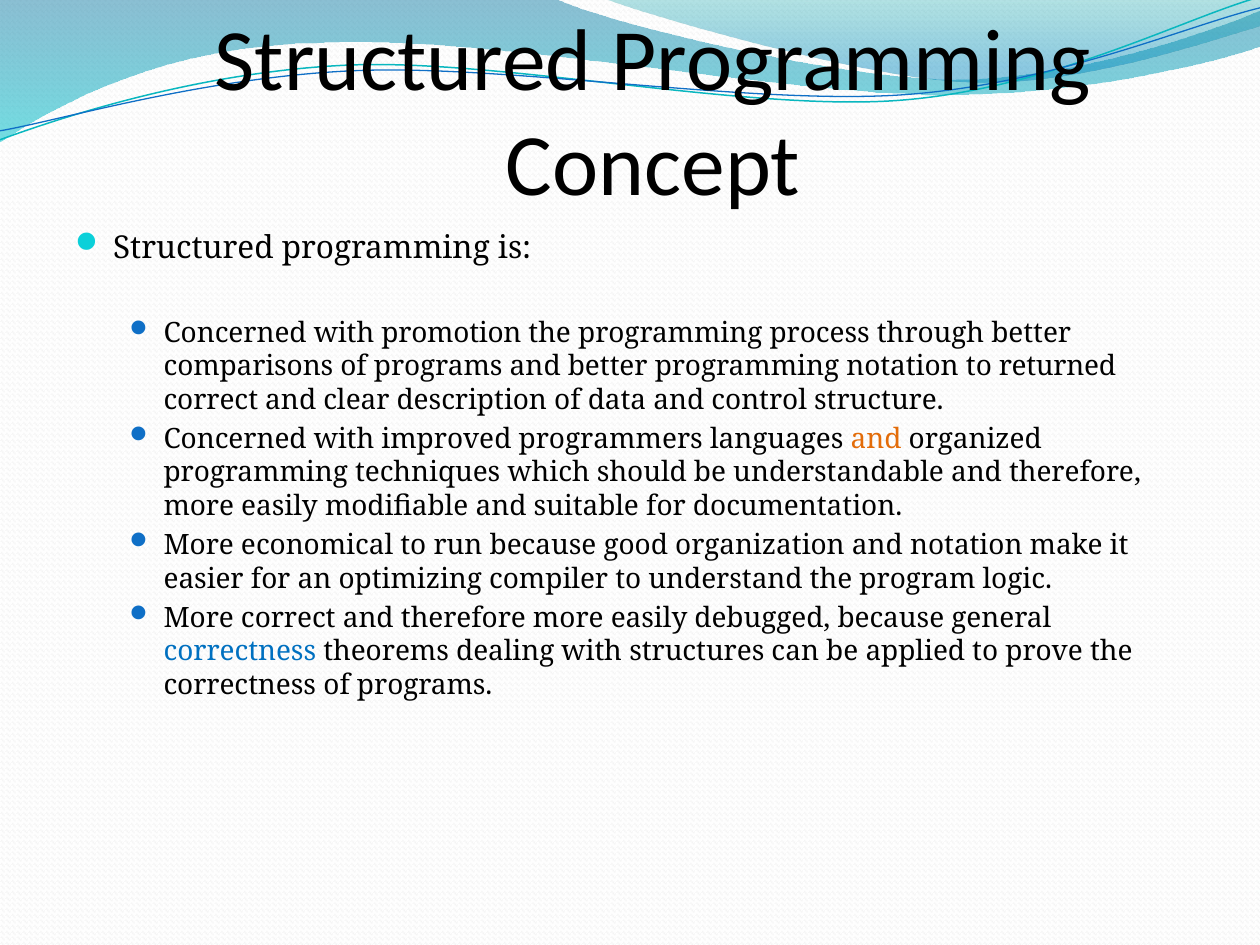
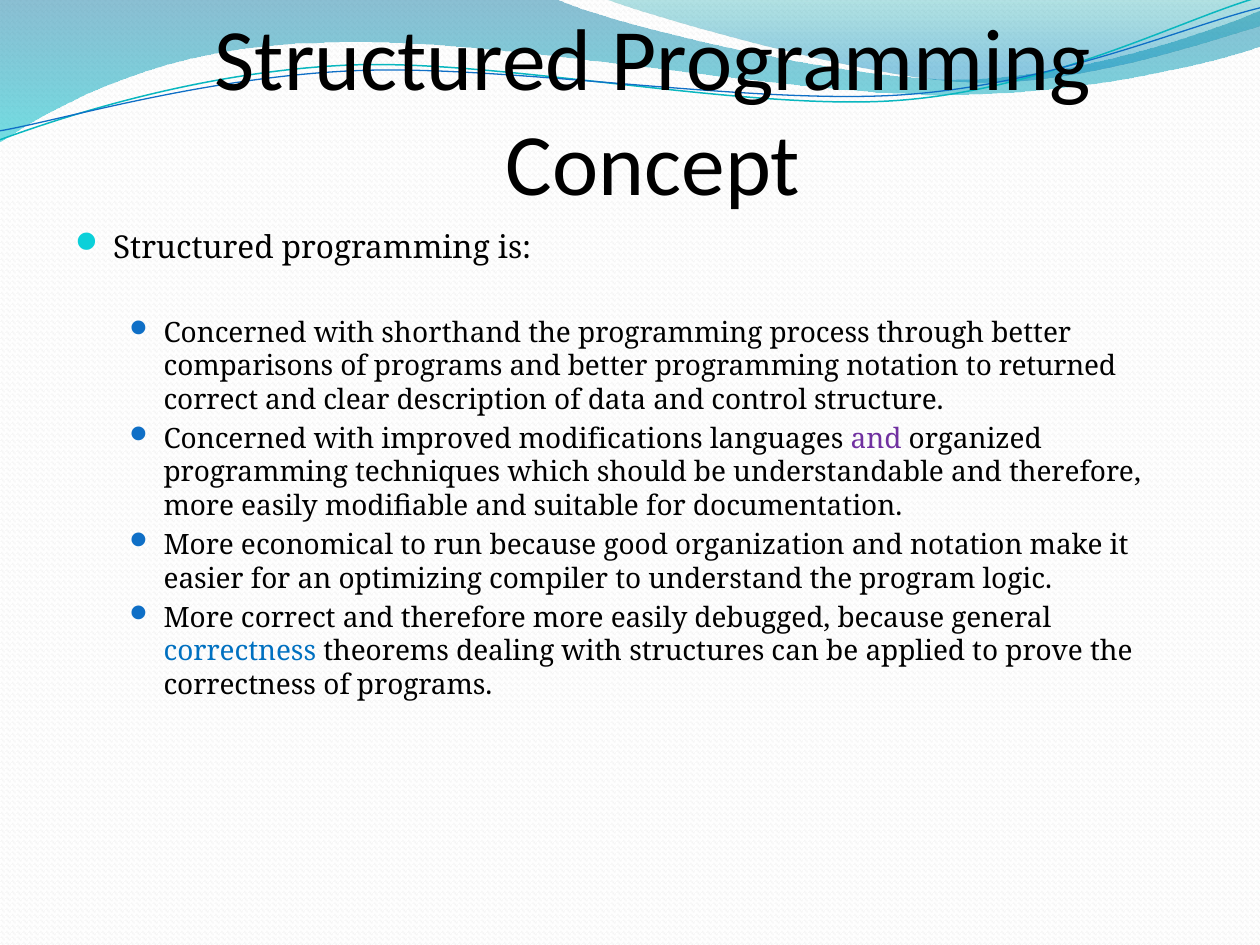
promotion: promotion -> shorthand (451, 333)
programmers: programmers -> modifications (611, 439)
and colour: orange -> purple (876, 439)
